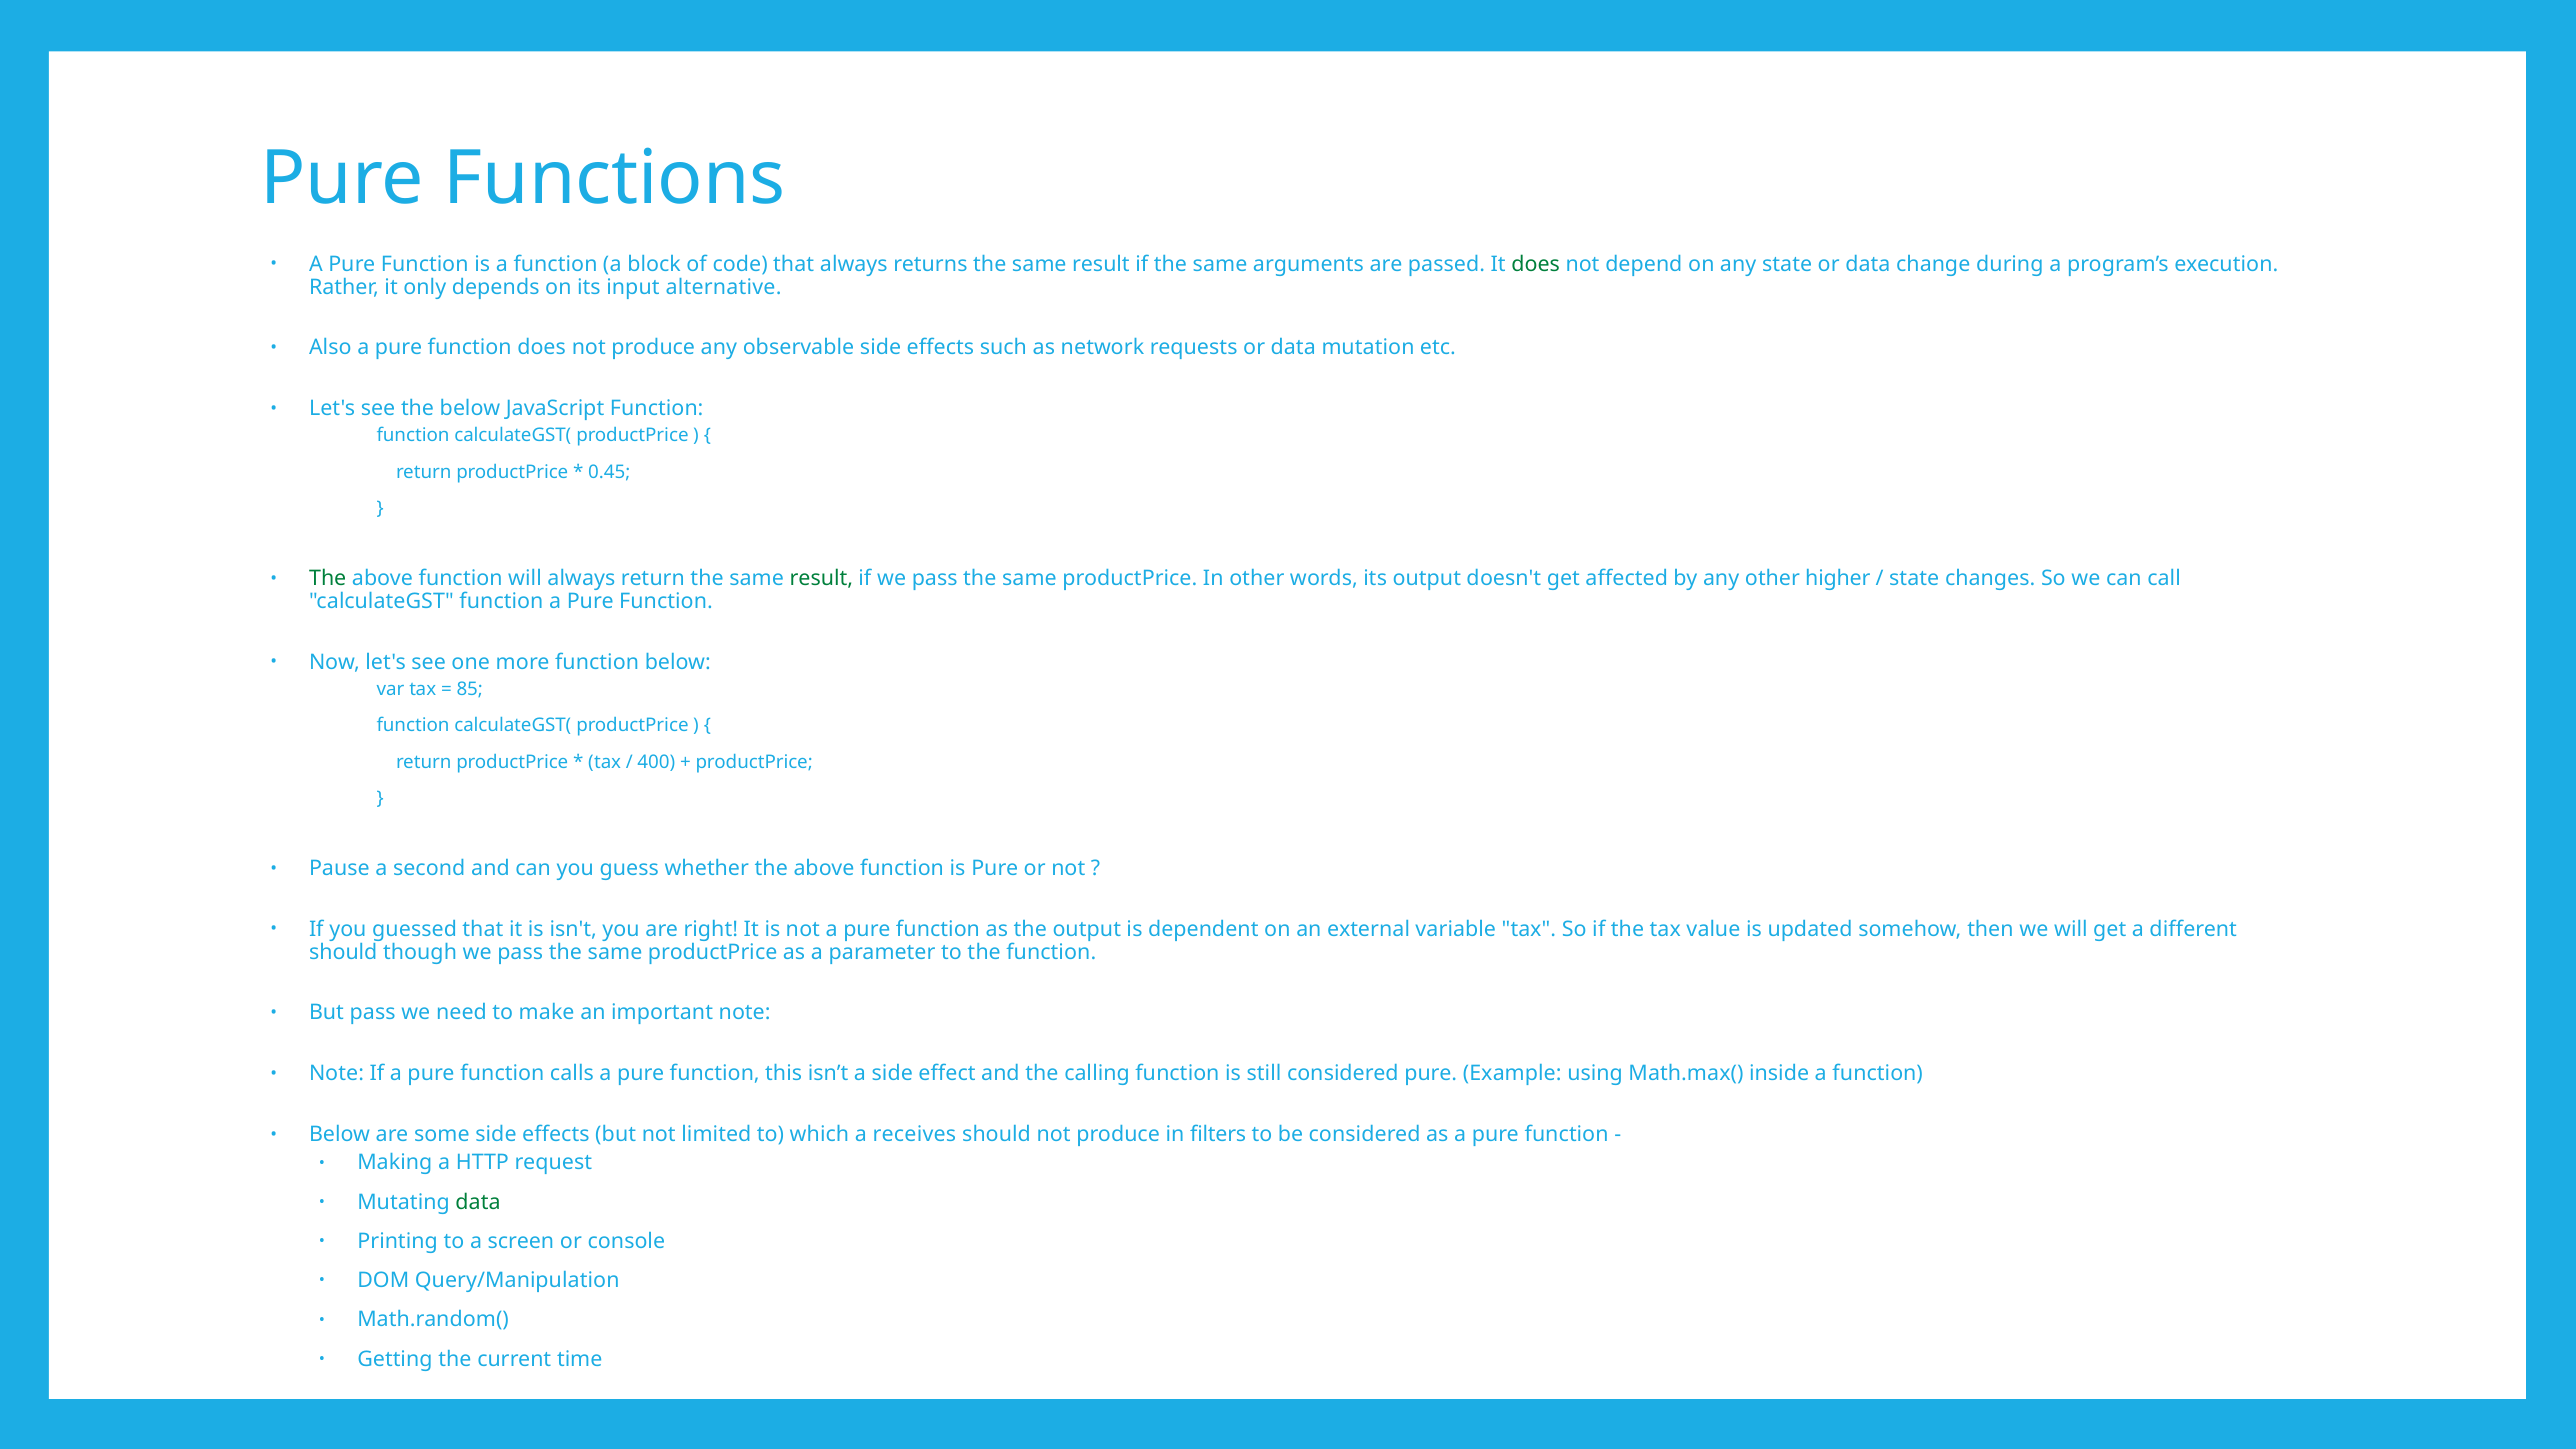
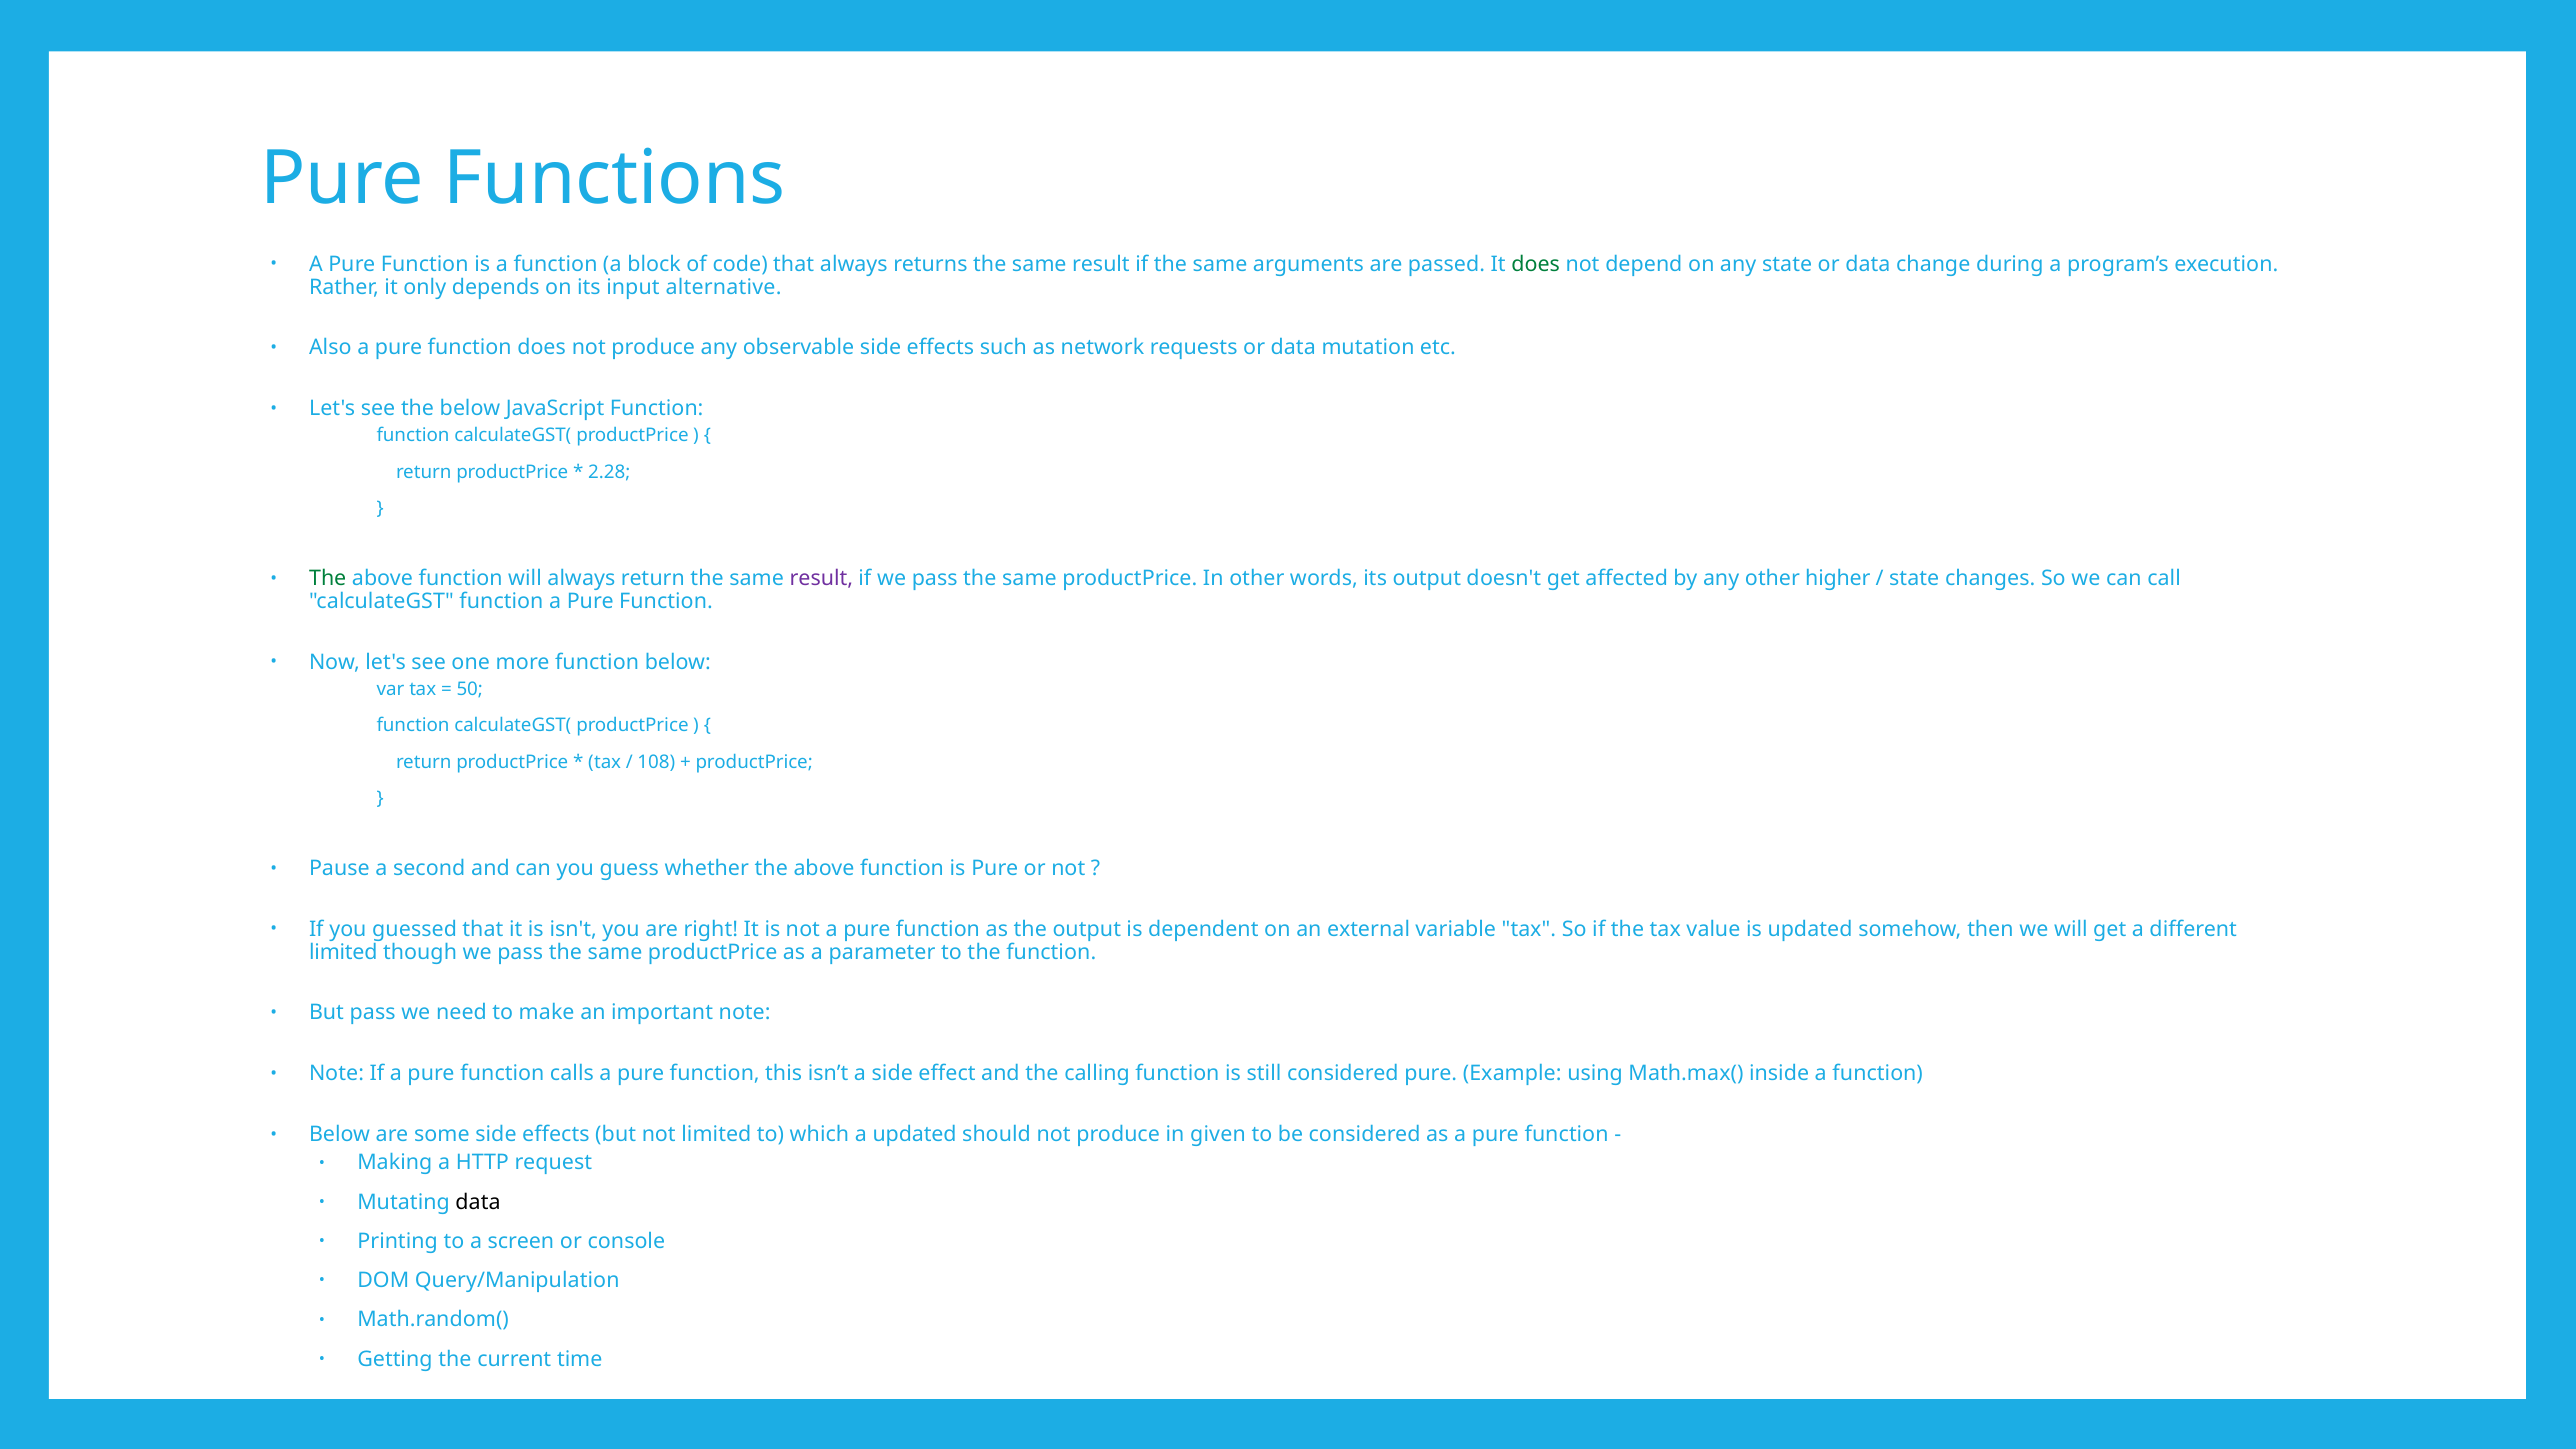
0.45: 0.45 -> 2.28 (609, 472)
result colour: green -> purple (821, 578)
85: 85 -> 50 (470, 689)
400: 400 -> 108 (656, 762)
should: should -> limited (343, 952)
a receives: receives -> updated (915, 1134)
filters: filters -> given (1218, 1134)
data colour: green -> black (478, 1202)
